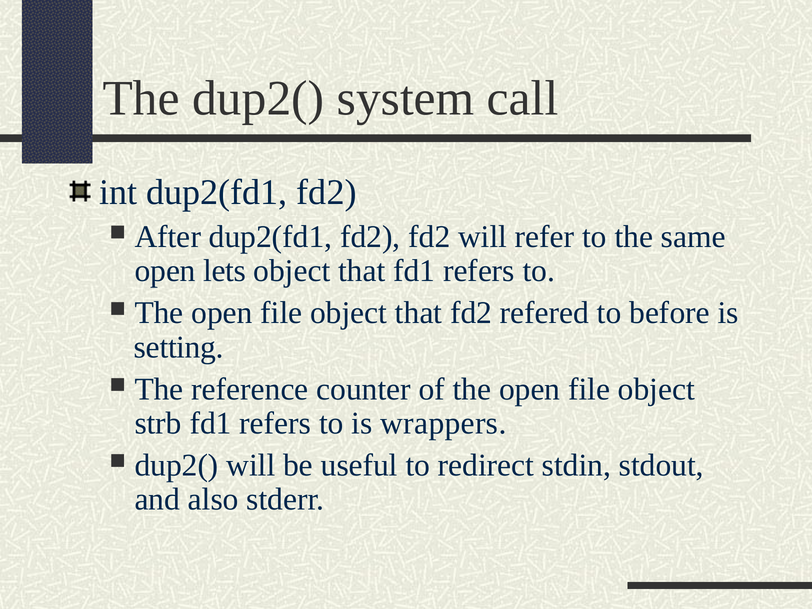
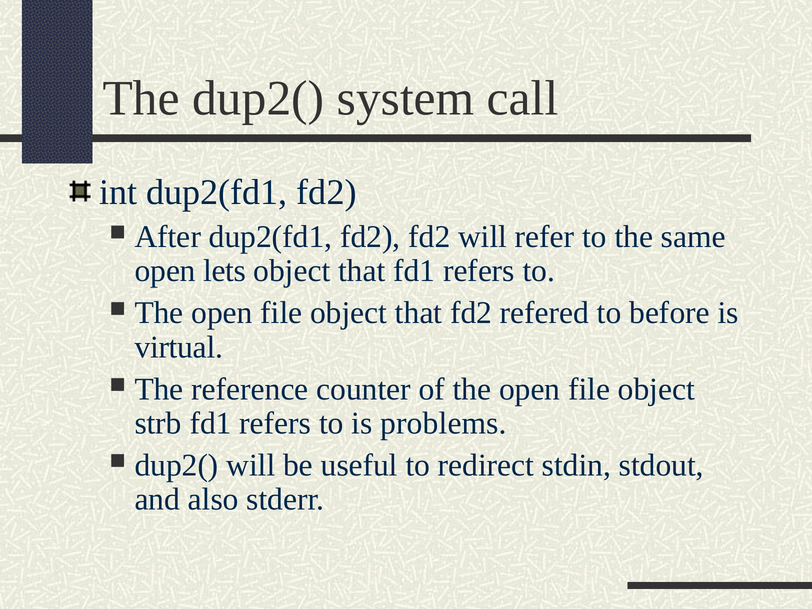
setting: setting -> virtual (179, 347)
wrappers: wrappers -> problems (443, 423)
